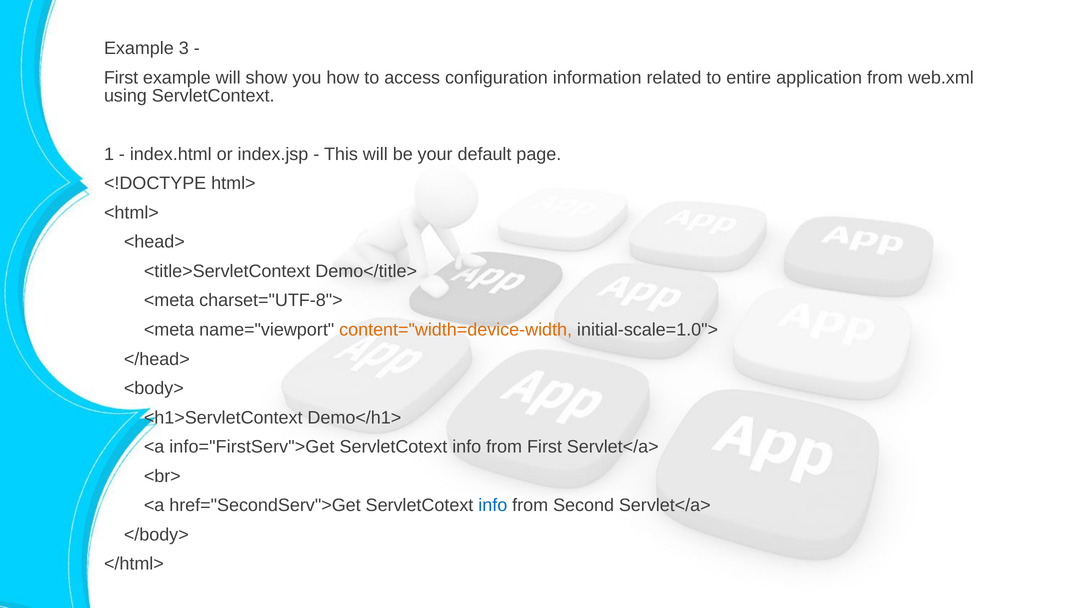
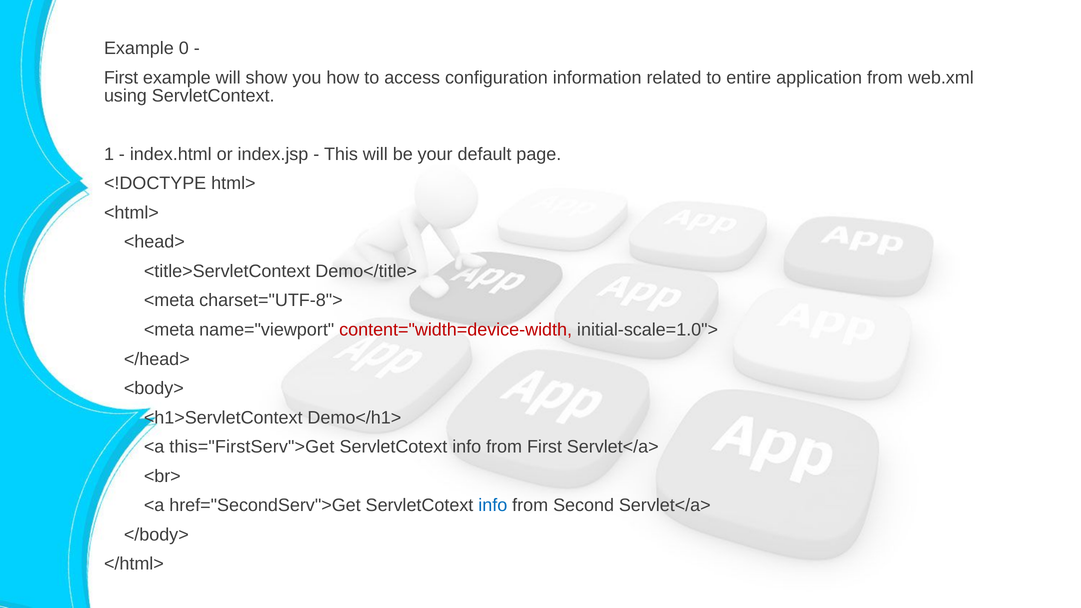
3: 3 -> 0 (184, 48)
content="width=device-width colour: orange -> red (456, 330)
info="FirstServ">Get: info="FirstServ">Get -> this="FirstServ">Get (252, 447)
